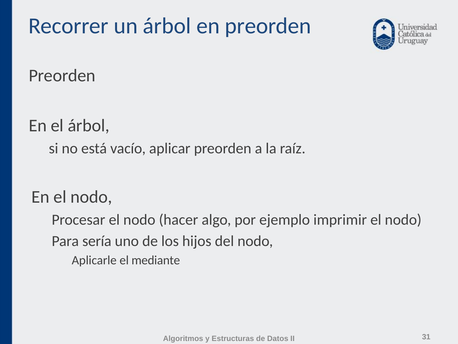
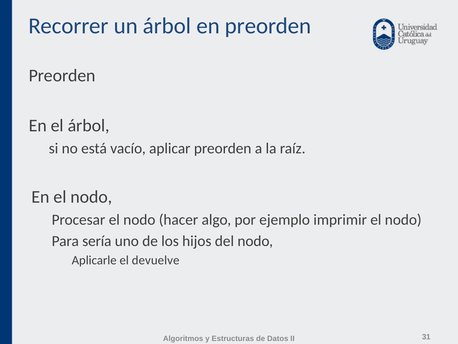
mediante: mediante -> devuelve (156, 260)
